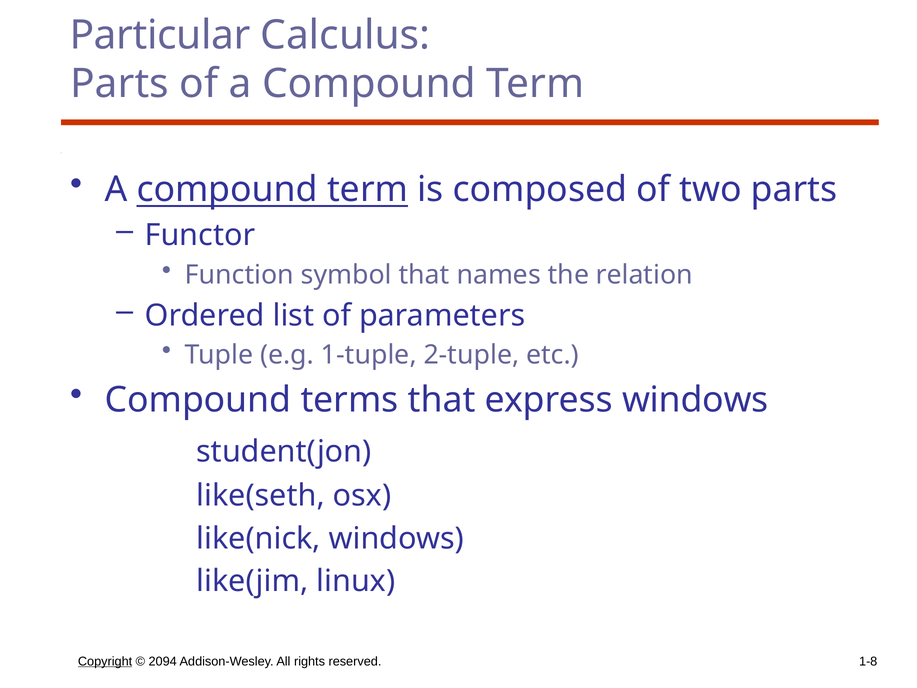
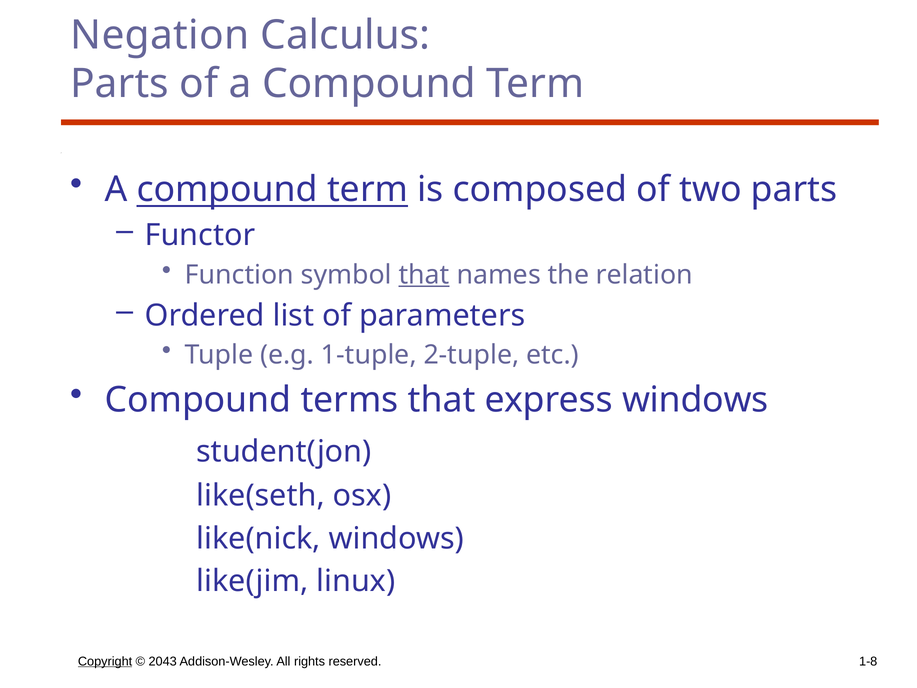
Particular: Particular -> Negation (160, 35)
that underline: none -> present (424, 275)
2094: 2094 -> 2043 (163, 661)
